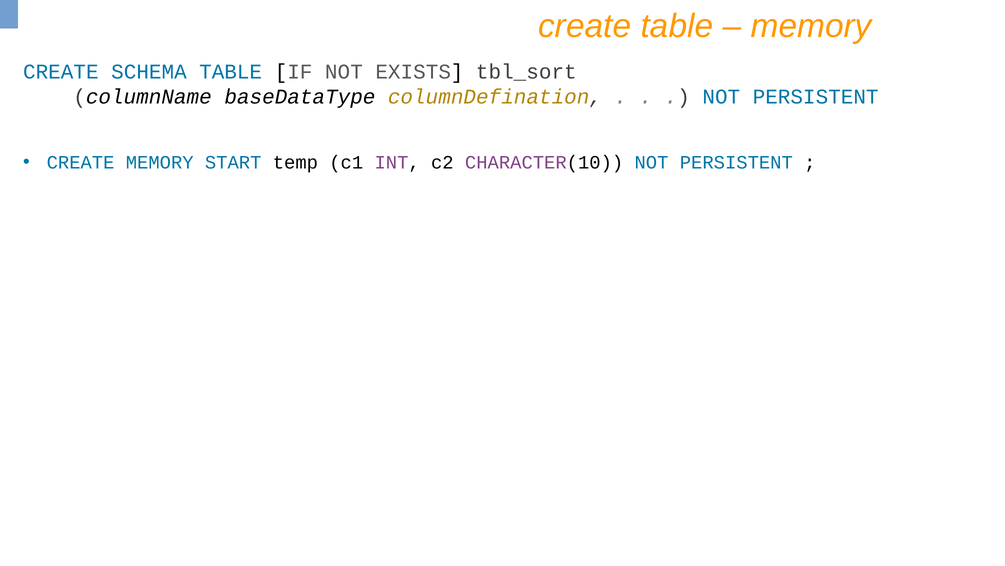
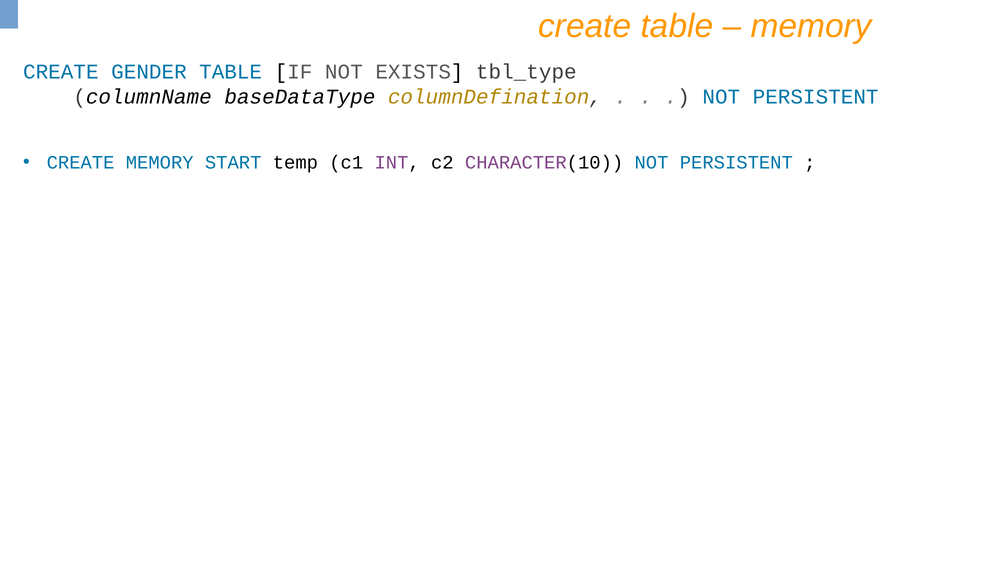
SCHEMA: SCHEMA -> GENDER (149, 72)
tbl_sort: tbl_sort -> tbl_type (526, 72)
